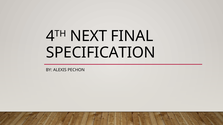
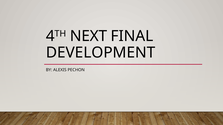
SPECIFICATION: SPECIFICATION -> DEVELOPMENT (101, 53)
